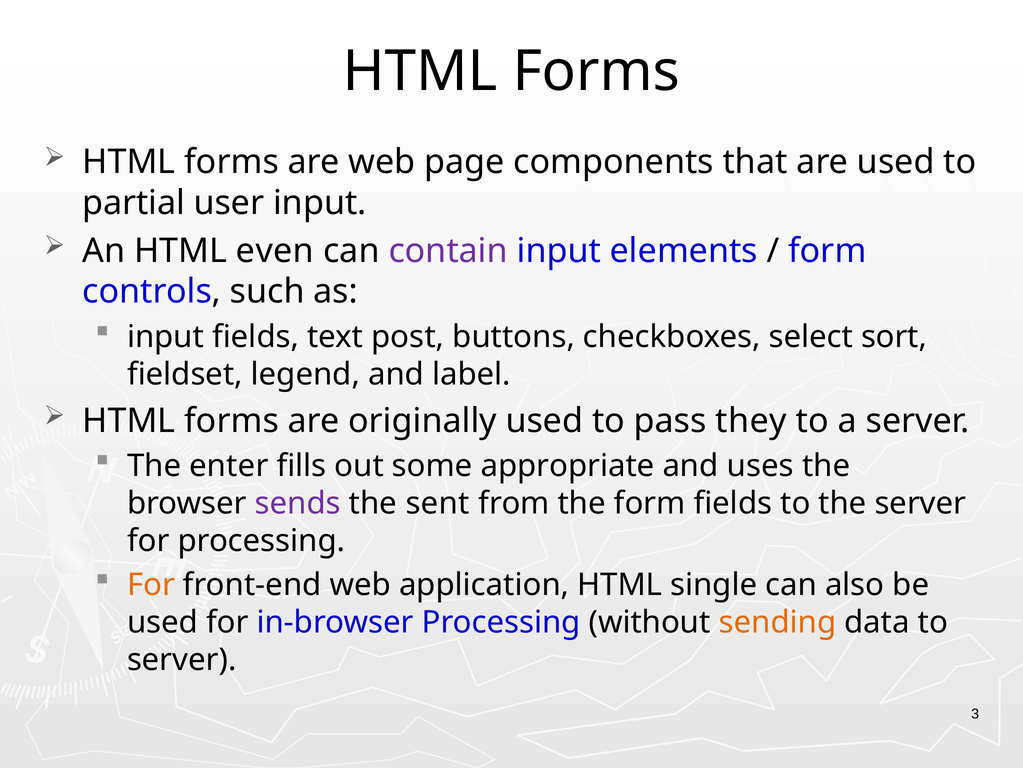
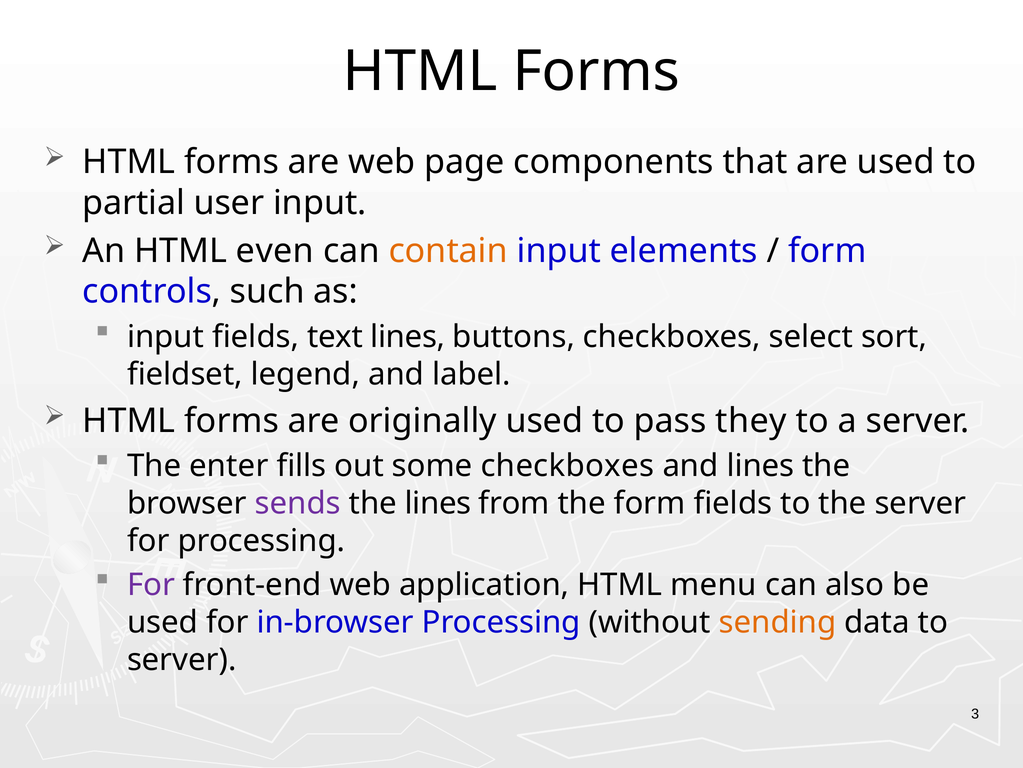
contain colour: purple -> orange (448, 250)
text post: post -> lines (408, 337)
some appropriate: appropriate -> checkboxes (567, 466)
and uses: uses -> lines (760, 466)
the sent: sent -> lines (438, 503)
For colour: orange -> purple (151, 584)
single: single -> menu (714, 584)
